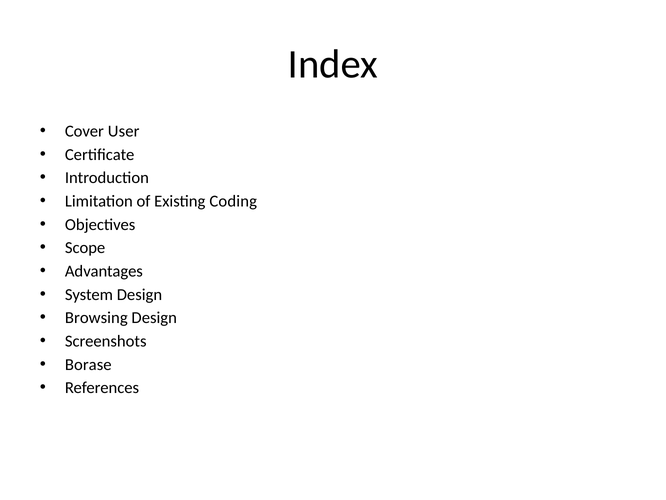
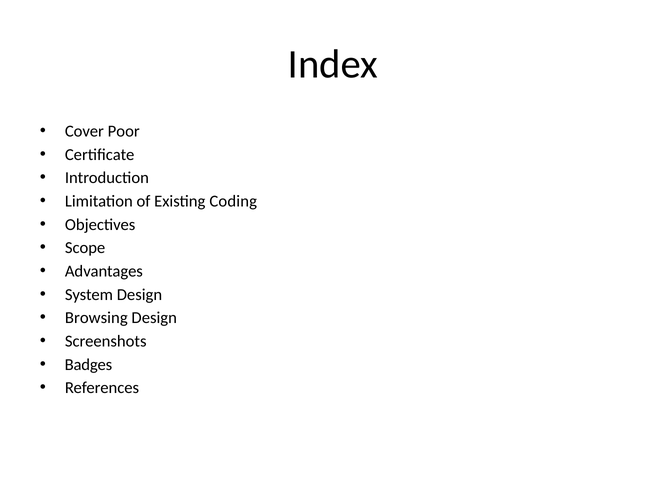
User: User -> Poor (124, 131)
Borase: Borase -> Badges (88, 364)
